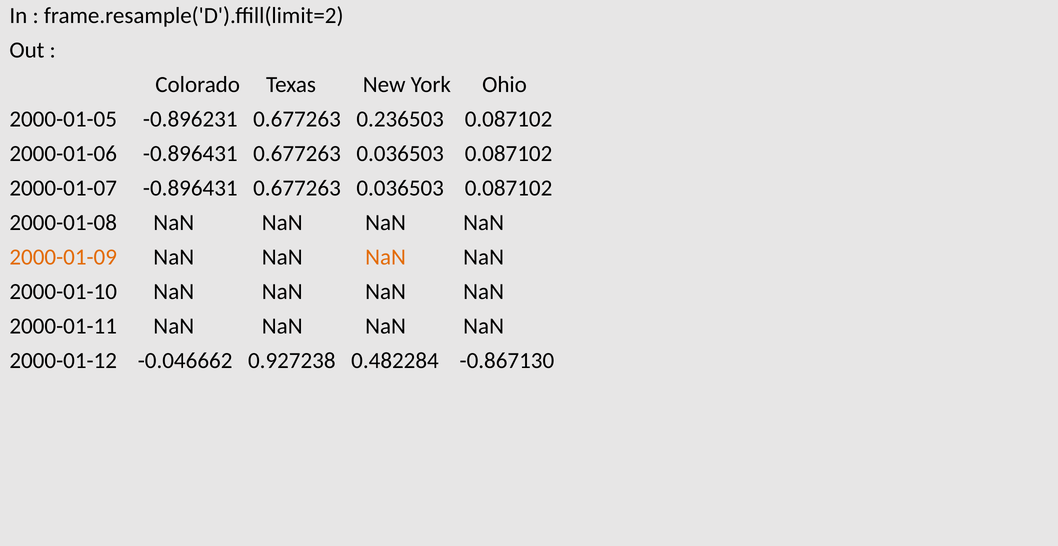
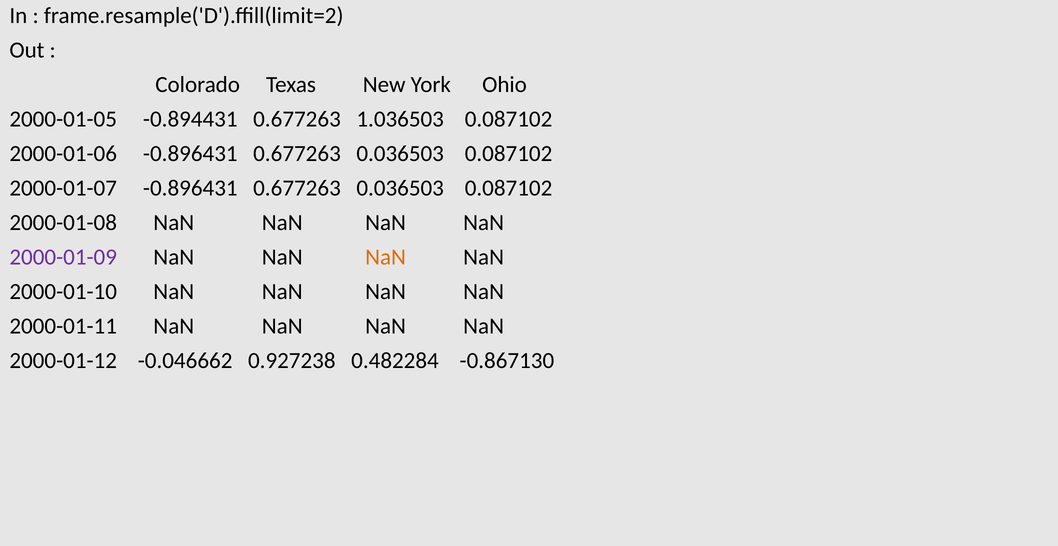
-0.896231: -0.896231 -> -0.894431 (190, 119)
0.236503: 0.236503 -> 1.036503 (400, 119)
2000-01-09 colour: orange -> purple (63, 257)
